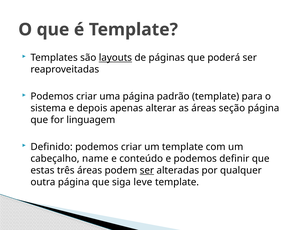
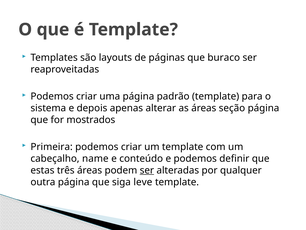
layouts underline: present -> none (115, 58)
poderá: poderá -> buraco (224, 58)
linguagem: linguagem -> mostrados (91, 120)
Definido: Definido -> Primeira (52, 146)
